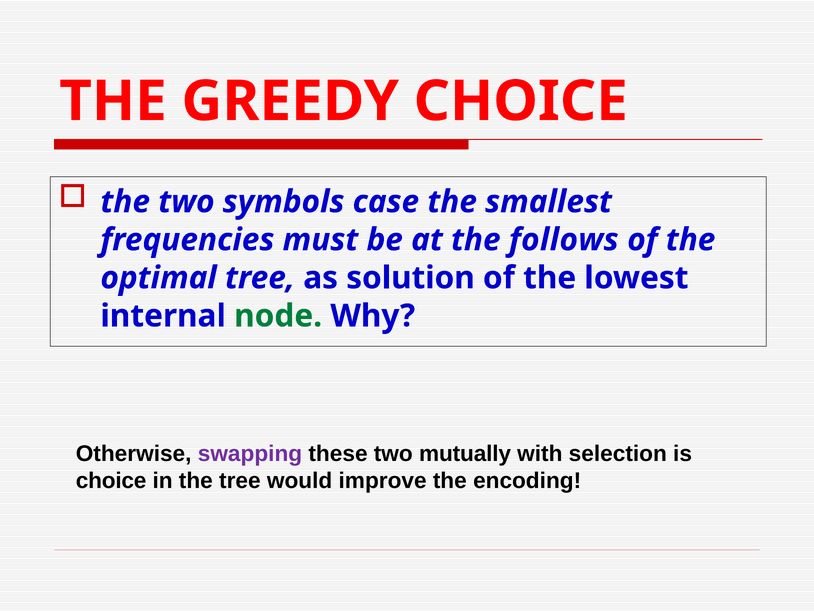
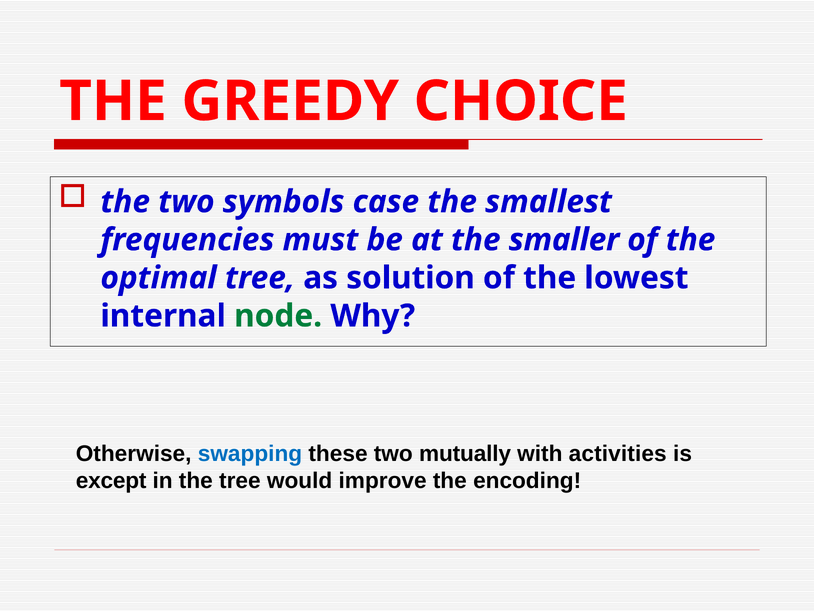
follows: follows -> smaller (564, 240)
swapping colour: purple -> blue (250, 453)
selection: selection -> activities (618, 453)
choice: choice -> except (111, 480)
